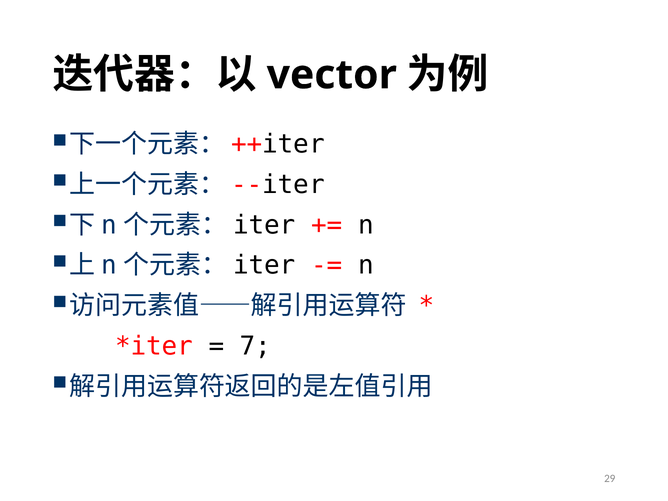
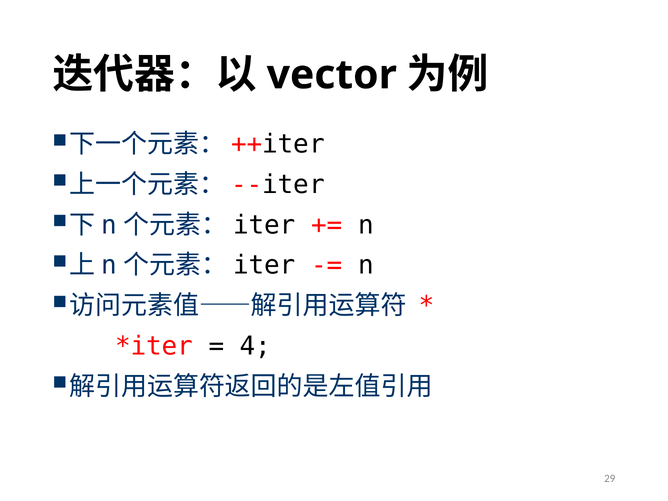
7: 7 -> 4 (255, 346)
